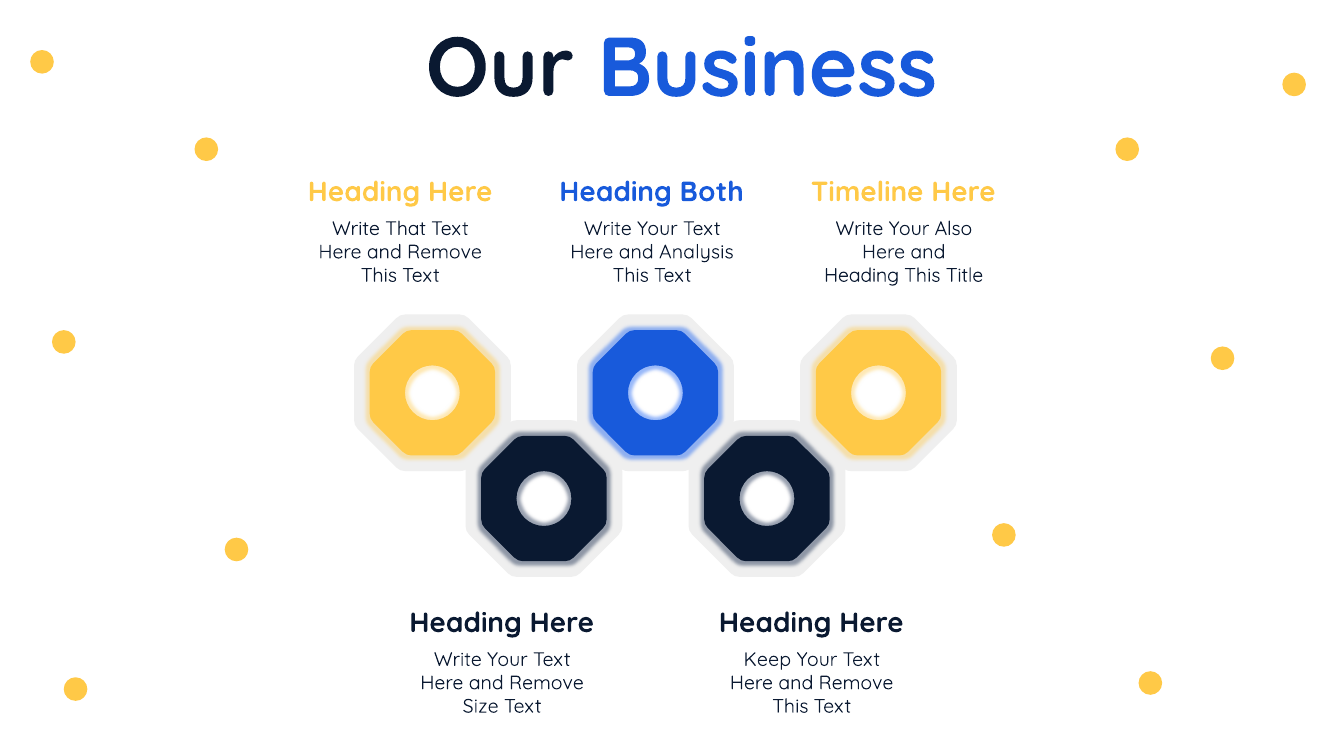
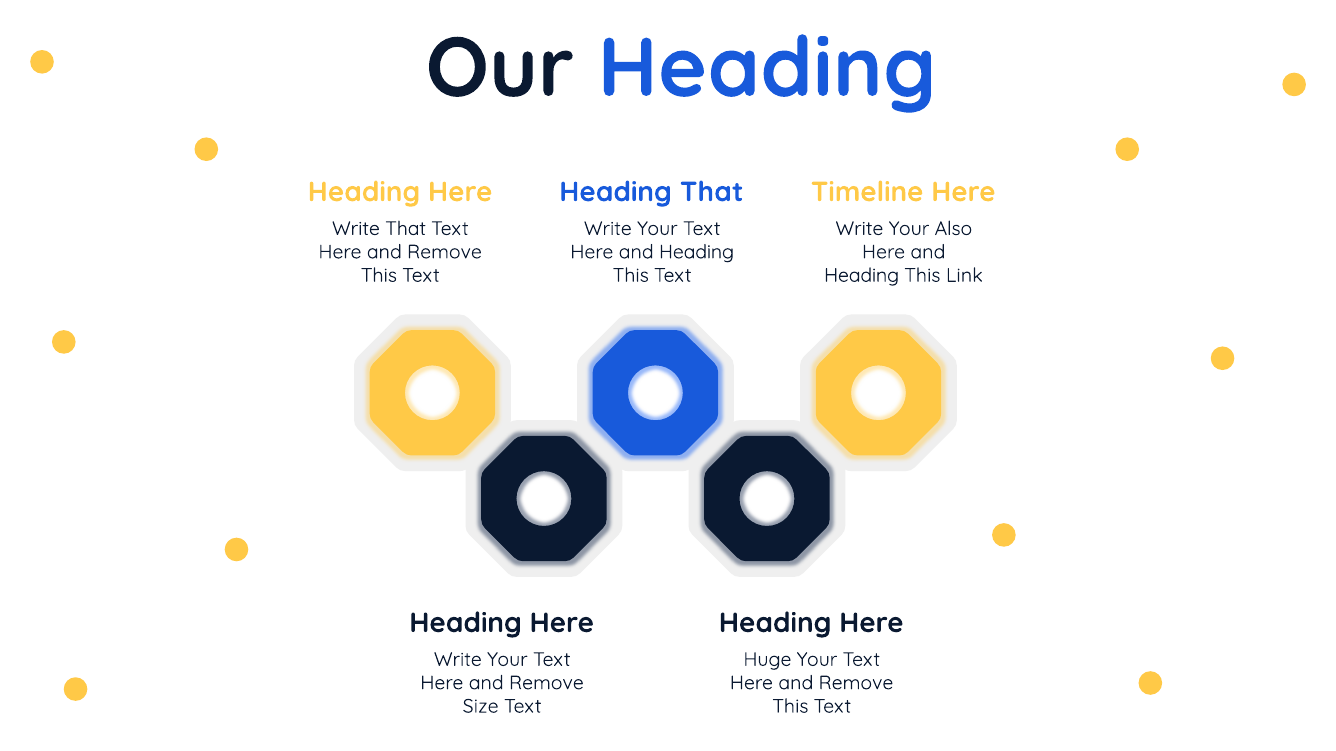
Our Business: Business -> Heading (767, 68)
Heading Both: Both -> That (712, 192)
Analysis: Analysis -> Heading (697, 252)
Title: Title -> Link (964, 276)
Keep: Keep -> Huge (767, 660)
